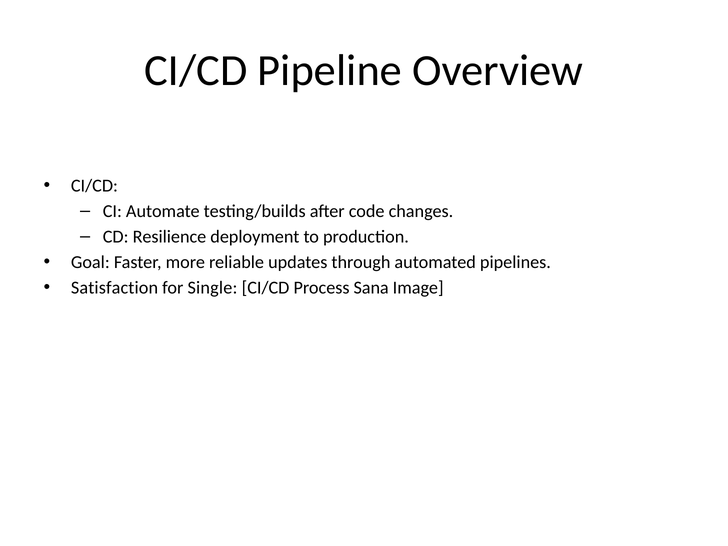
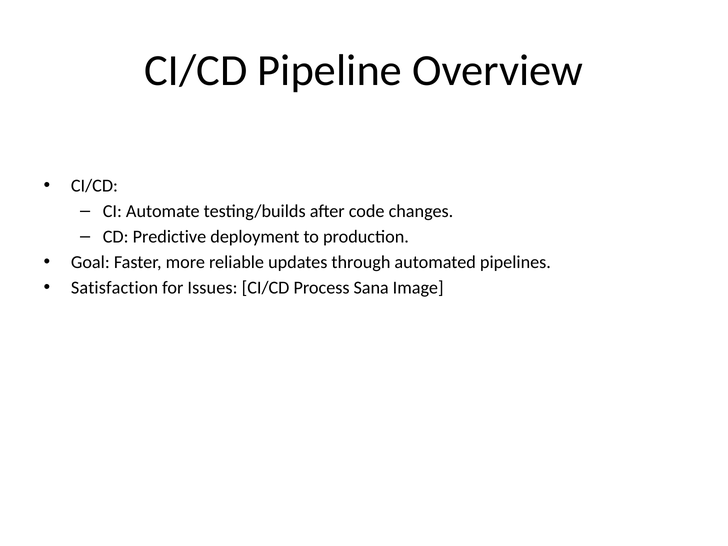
Resilience: Resilience -> Predictive (169, 237)
Single: Single -> Issues (212, 288)
